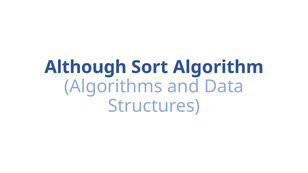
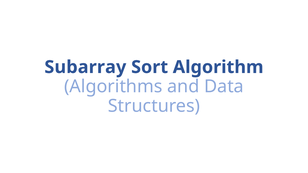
Although: Although -> Subarray (85, 67)
